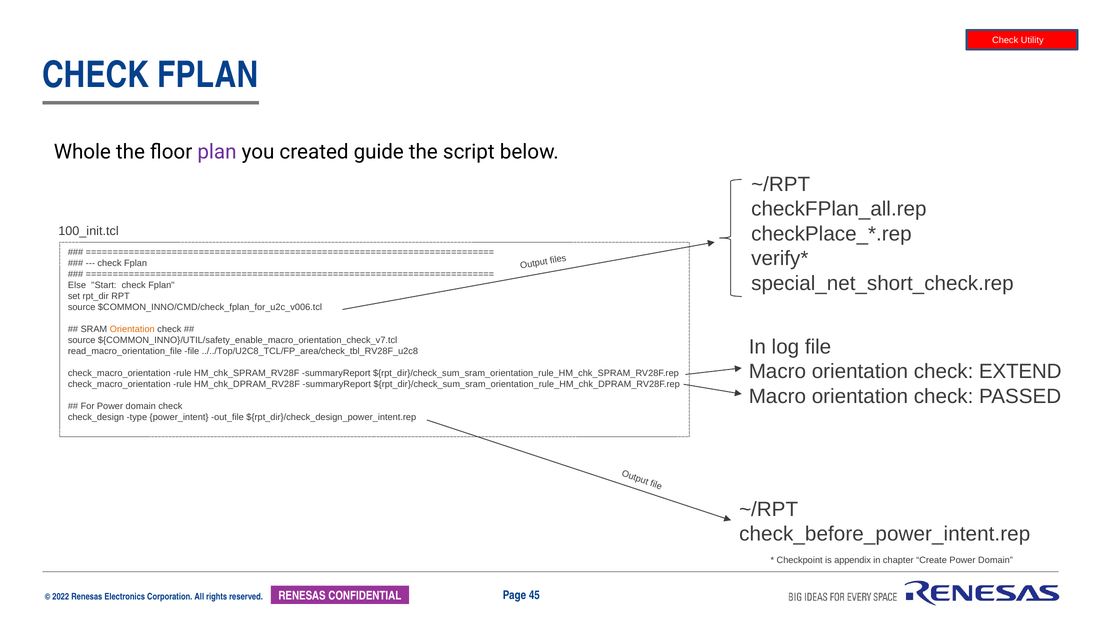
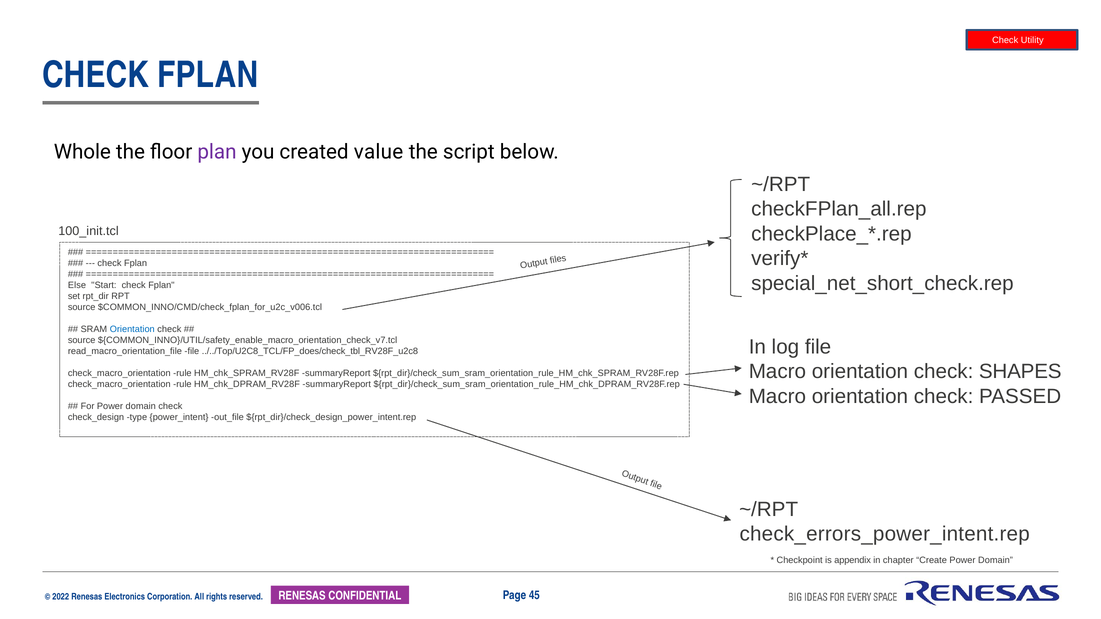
guide: guide -> value (379, 152)
Orientation colour: orange -> blue (132, 329)
../../Top/U2C8_TCL/FP_area/check_tbl_RV28F_u2c8: ../../Top/U2C8_TCL/FP_area/check_tbl_RV28F_u2c8 -> ../../Top/U2C8_TCL/FP_does/check_tbl_RV28F_u2c8 (310, 351)
EXTEND: EXTEND -> SHAPES (1020, 372)
check_before_power_intent.rep: check_before_power_intent.rep -> check_errors_power_intent.rep (885, 534)
